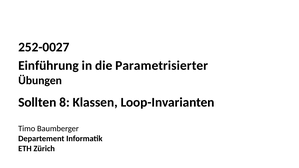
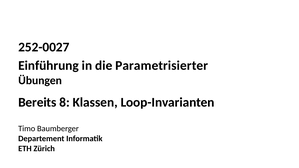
Sollten: Sollten -> Bereits (37, 102)
